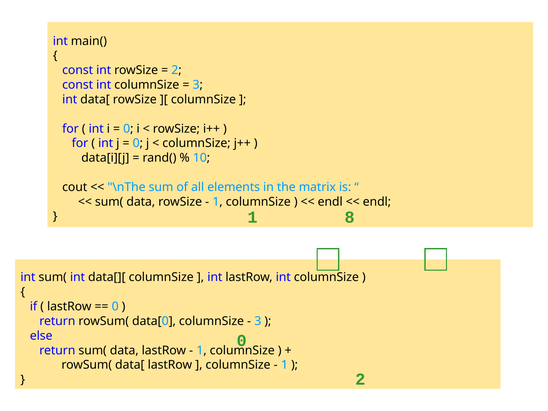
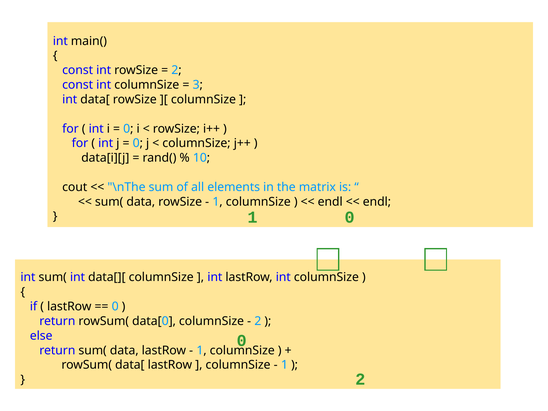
1 8: 8 -> 0 (350, 217)
3: 3 -> 2 (258, 321)
